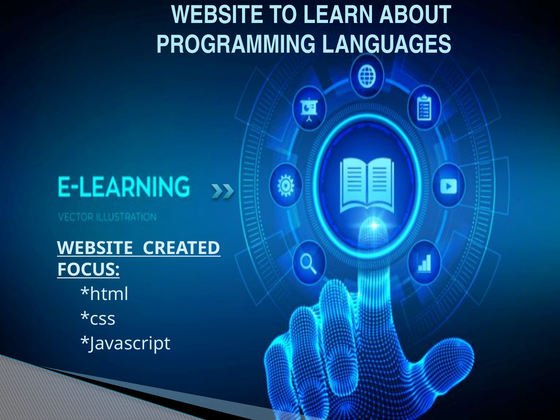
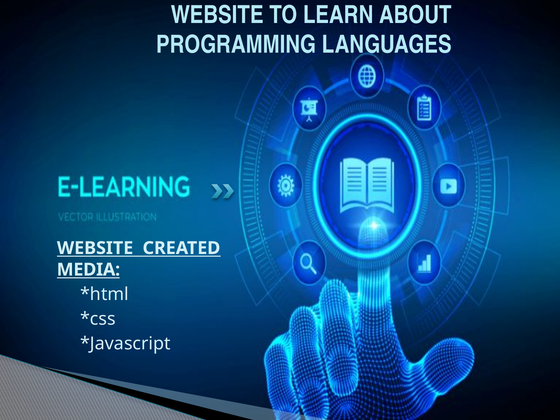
FOCUS: FOCUS -> MEDIA (88, 270)
